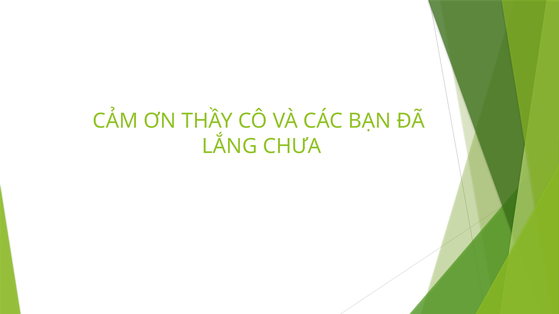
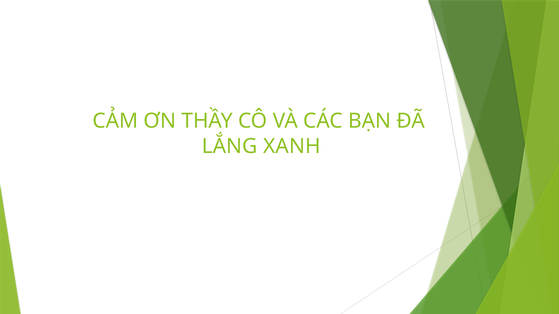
CHƯA: CHƯA -> XANH (292, 146)
